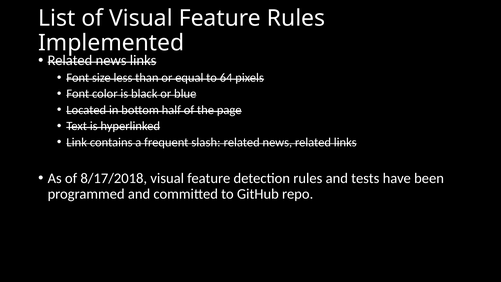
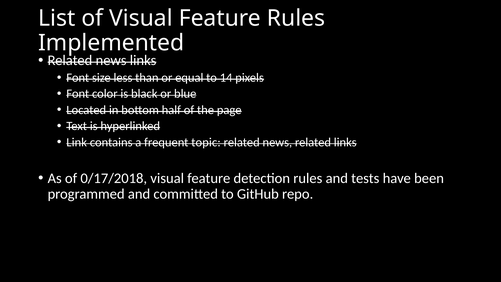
64: 64 -> 14 (226, 78)
slash: slash -> topic (206, 142)
8/17/2018: 8/17/2018 -> 0/17/2018 (114, 178)
